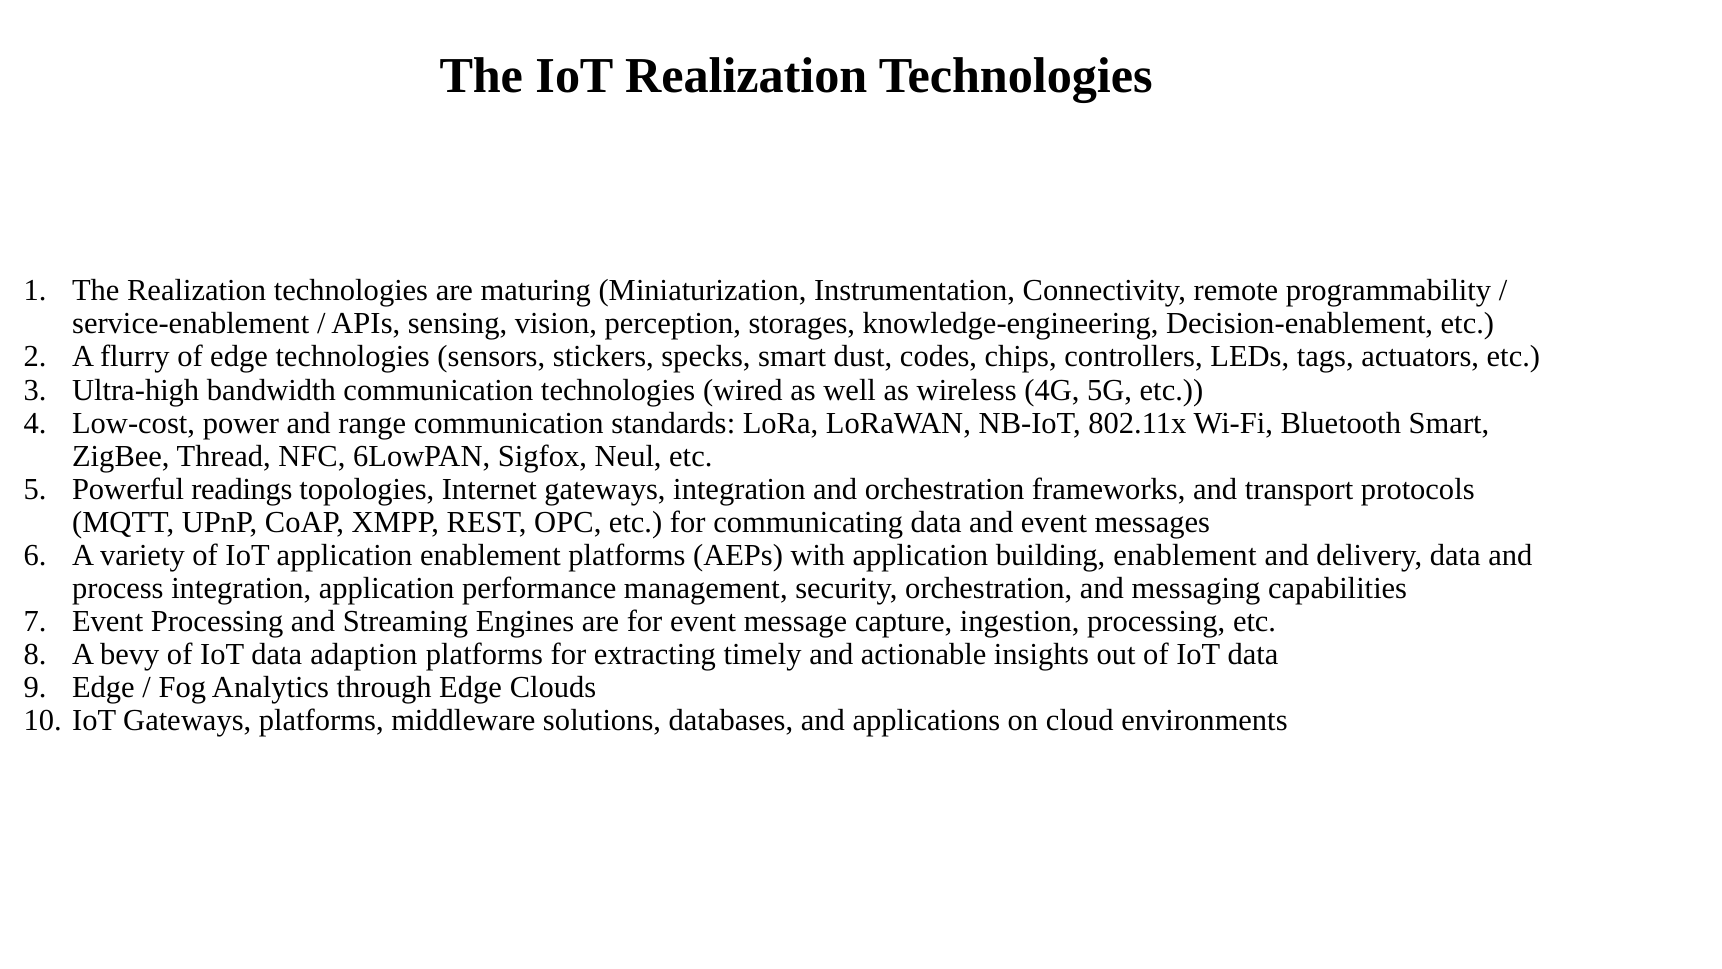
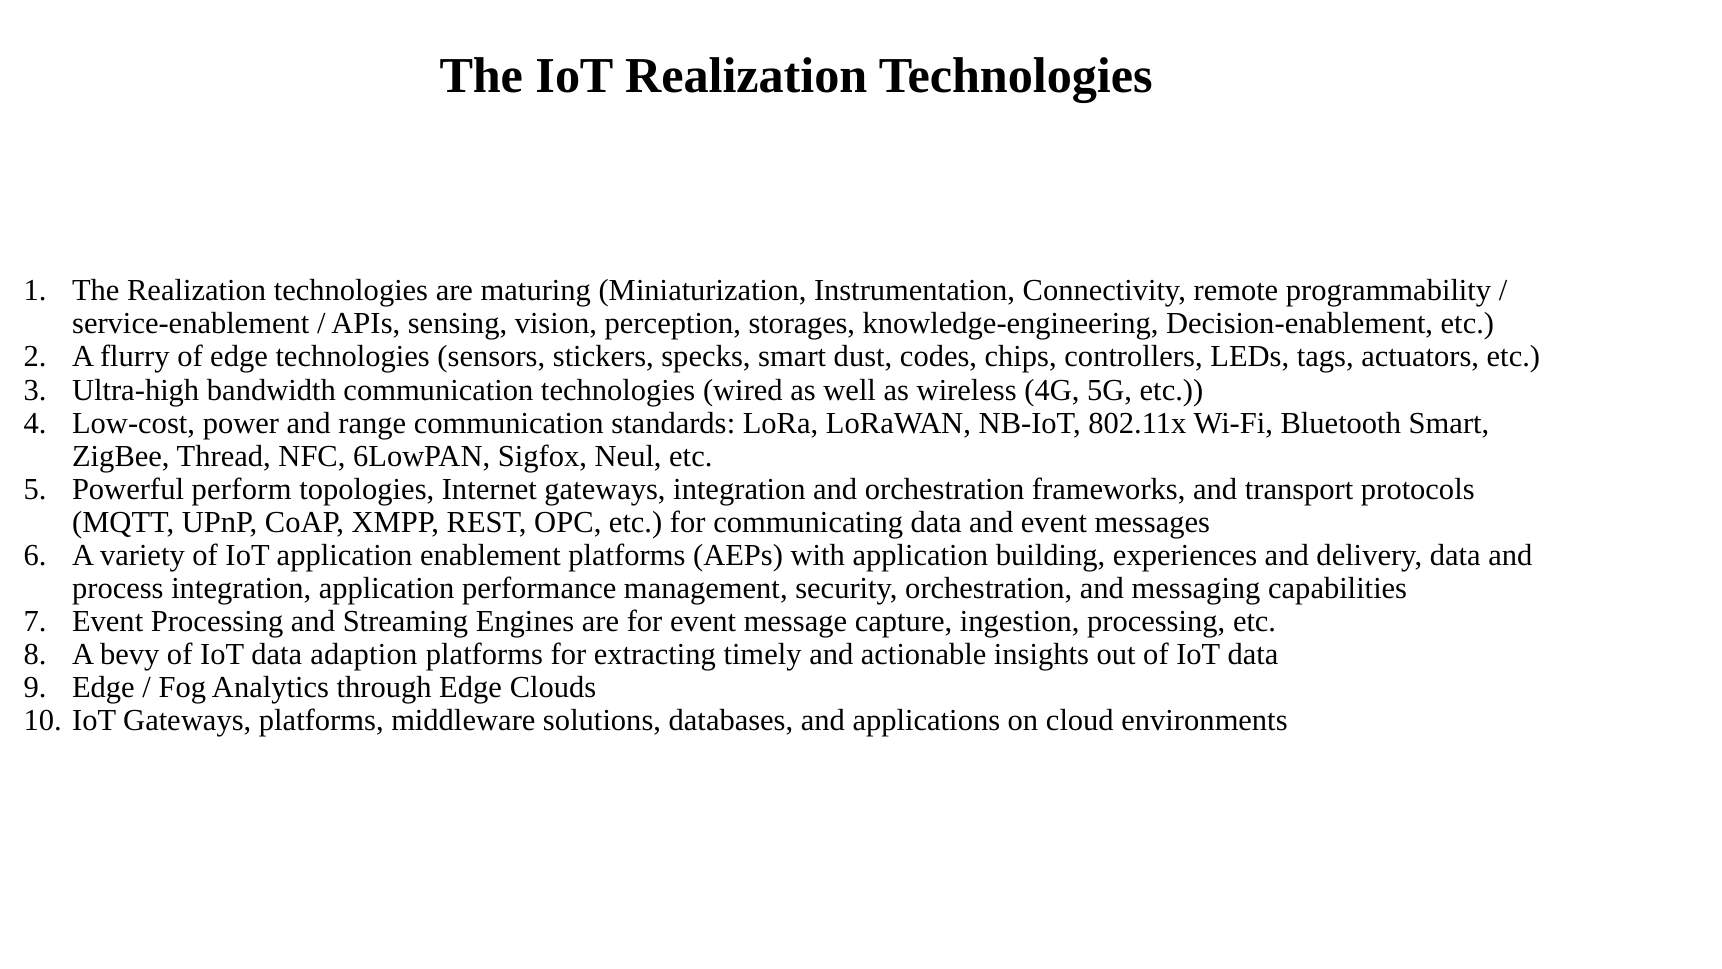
readings: readings -> perform (242, 489)
building enablement: enablement -> experiences (1185, 555)
